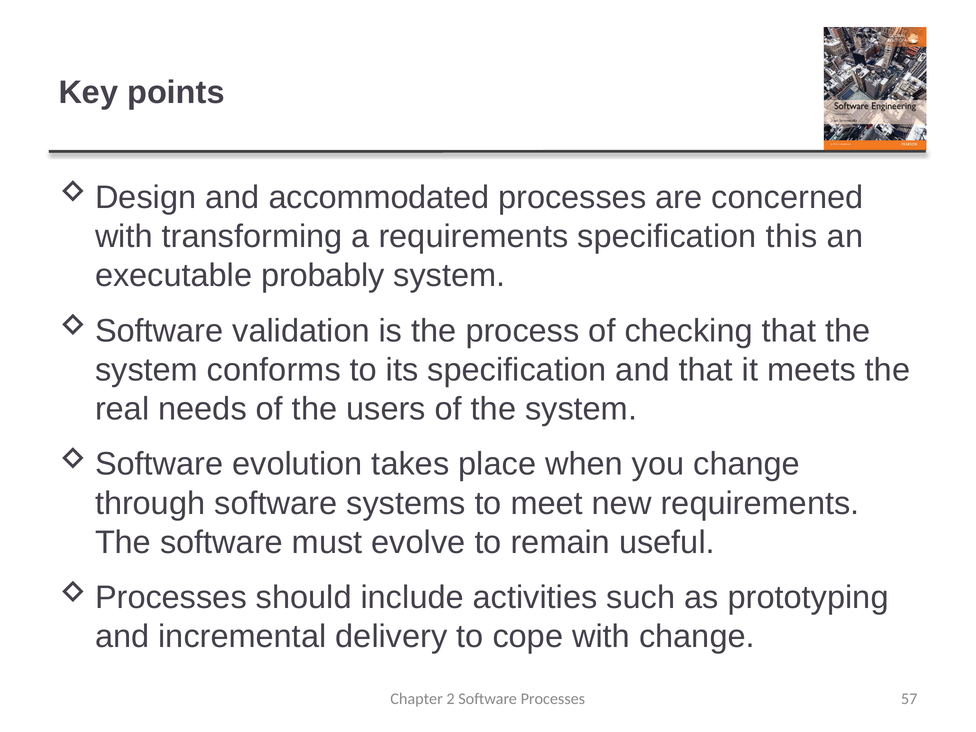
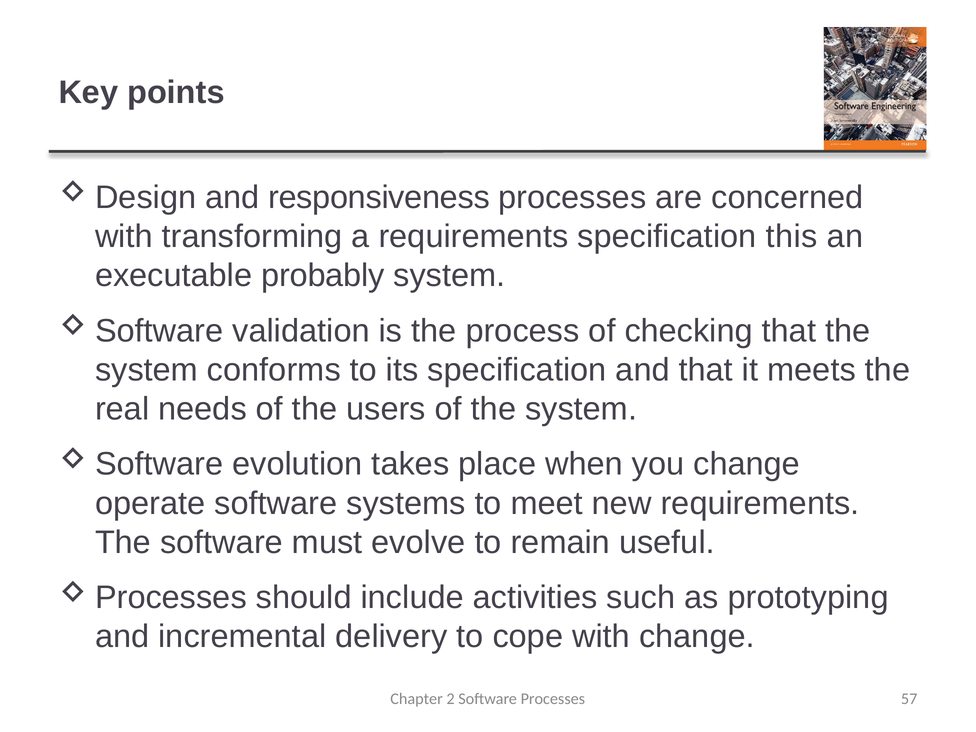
accommodated: accommodated -> responsiveness (379, 197)
through: through -> operate (150, 503)
